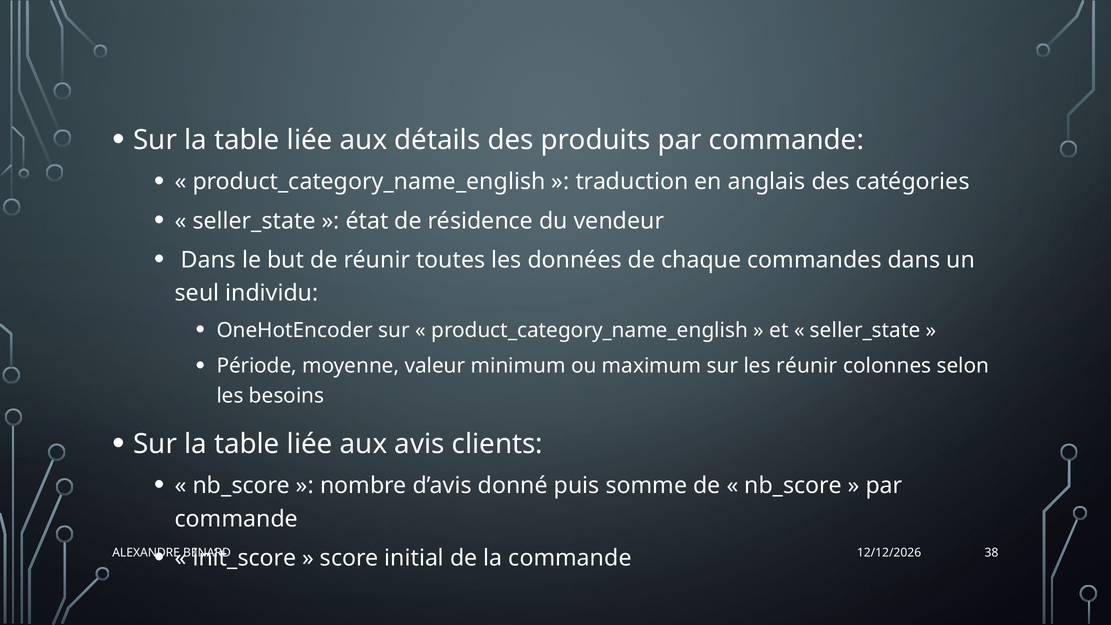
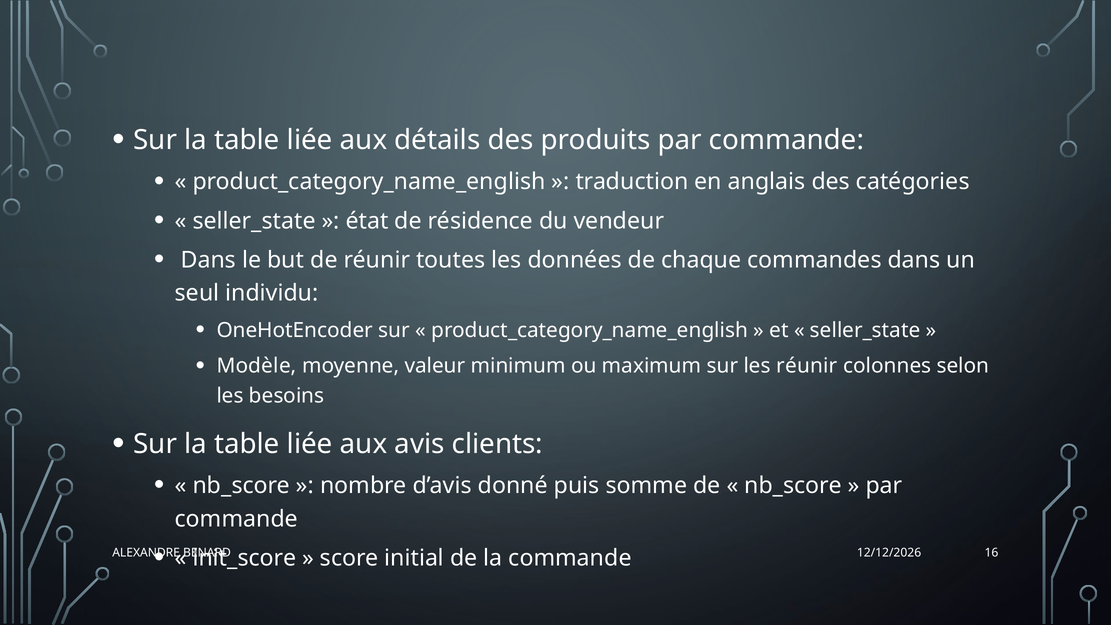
Période: Période -> Modèle (257, 366)
38: 38 -> 16 (992, 553)
